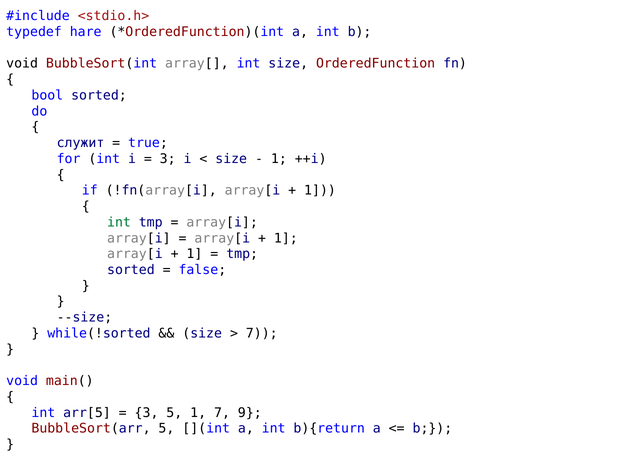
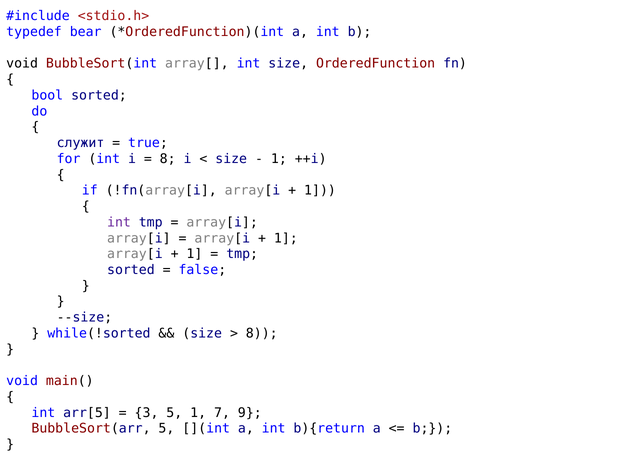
hare: hare -> bear (86, 32)
3: 3 -> 8 (168, 159)
int colour: green -> purple (119, 222)
7: 7 -> 8 (262, 333)
